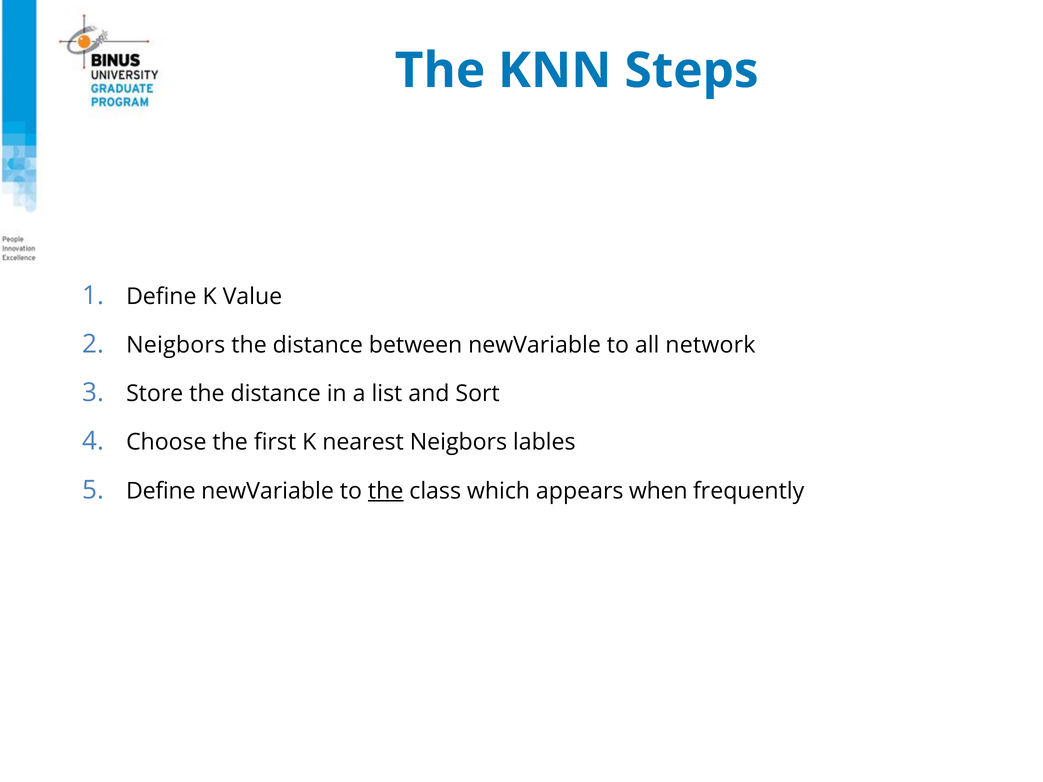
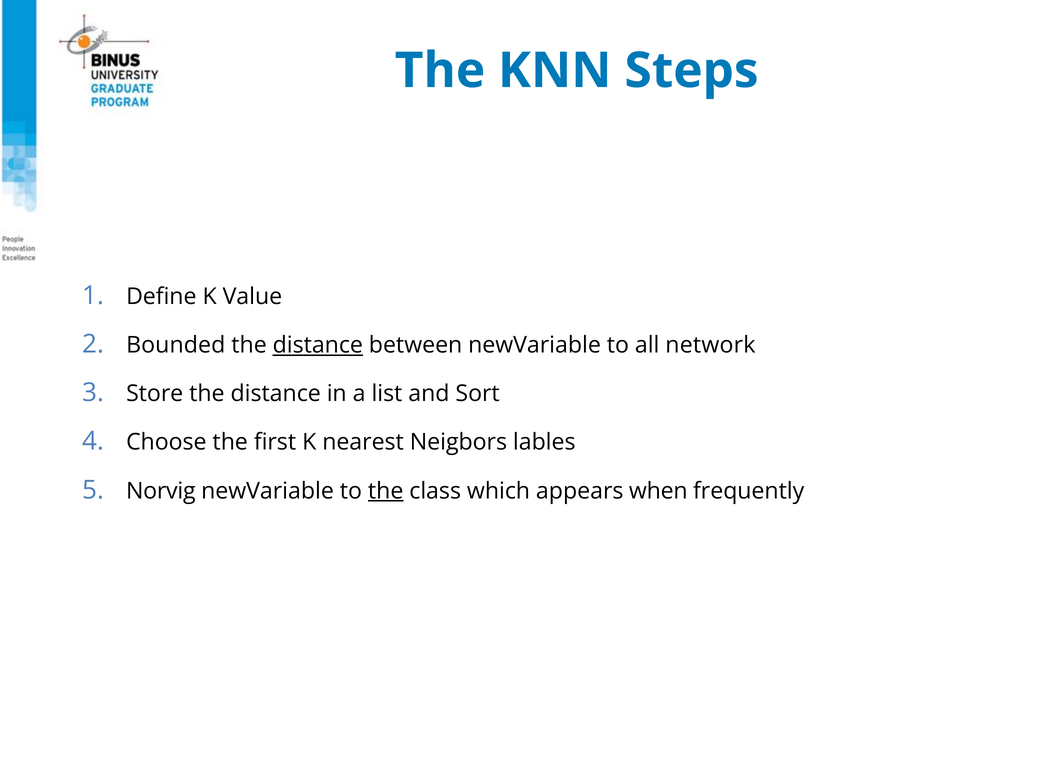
Neigbors: Neigbors -> Bounded (176, 345)
distance underline: none -> present (318, 345)
Define: Define -> Norvig (161, 491)
